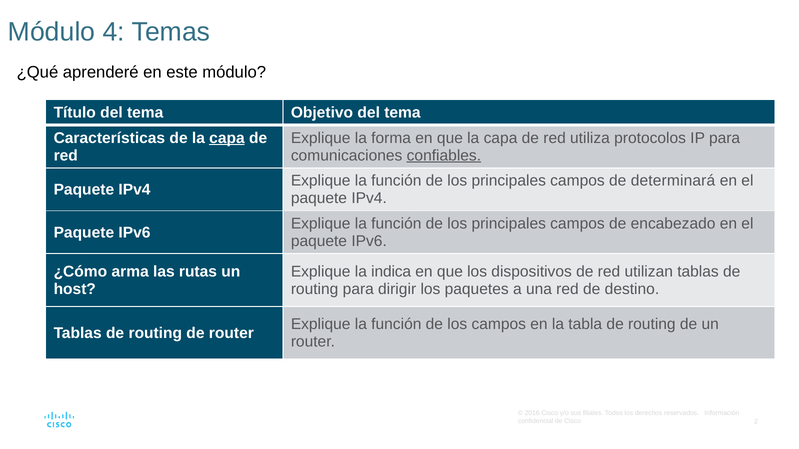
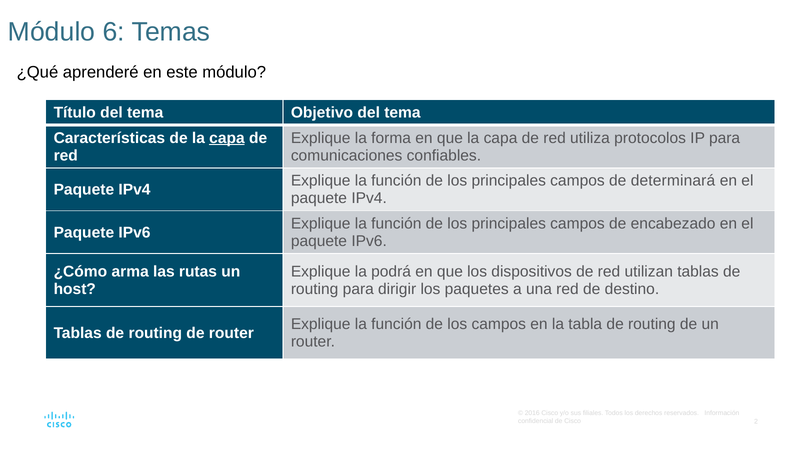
4: 4 -> 6 (114, 32)
confiables underline: present -> none (444, 156)
indica: indica -> podrá (391, 272)
